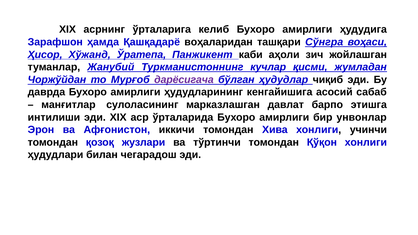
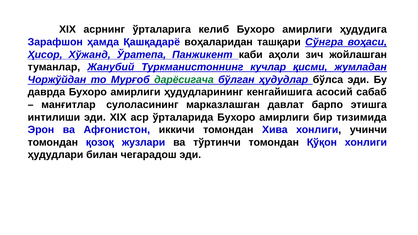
дарёсигача colour: purple -> green (184, 80)
чиқиб: чиқиб -> бўлса (328, 80)
унвонлар: унвонлар -> тизимида (362, 117)
